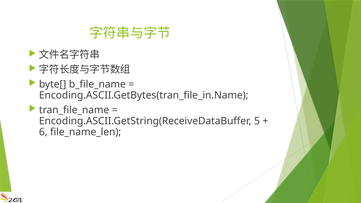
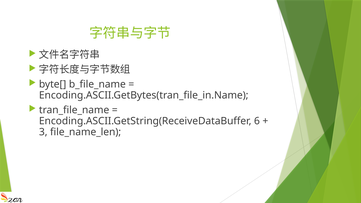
5: 5 -> 6 (257, 121)
6: 6 -> 3 (43, 132)
